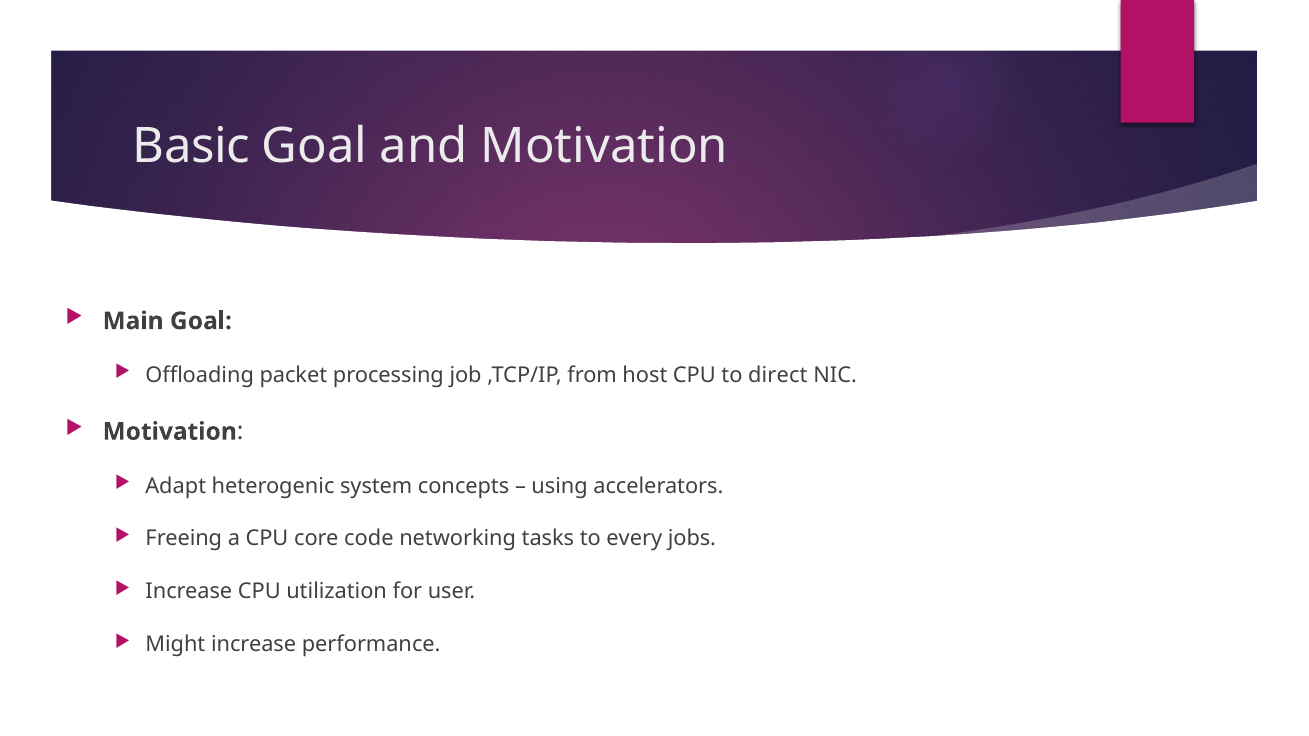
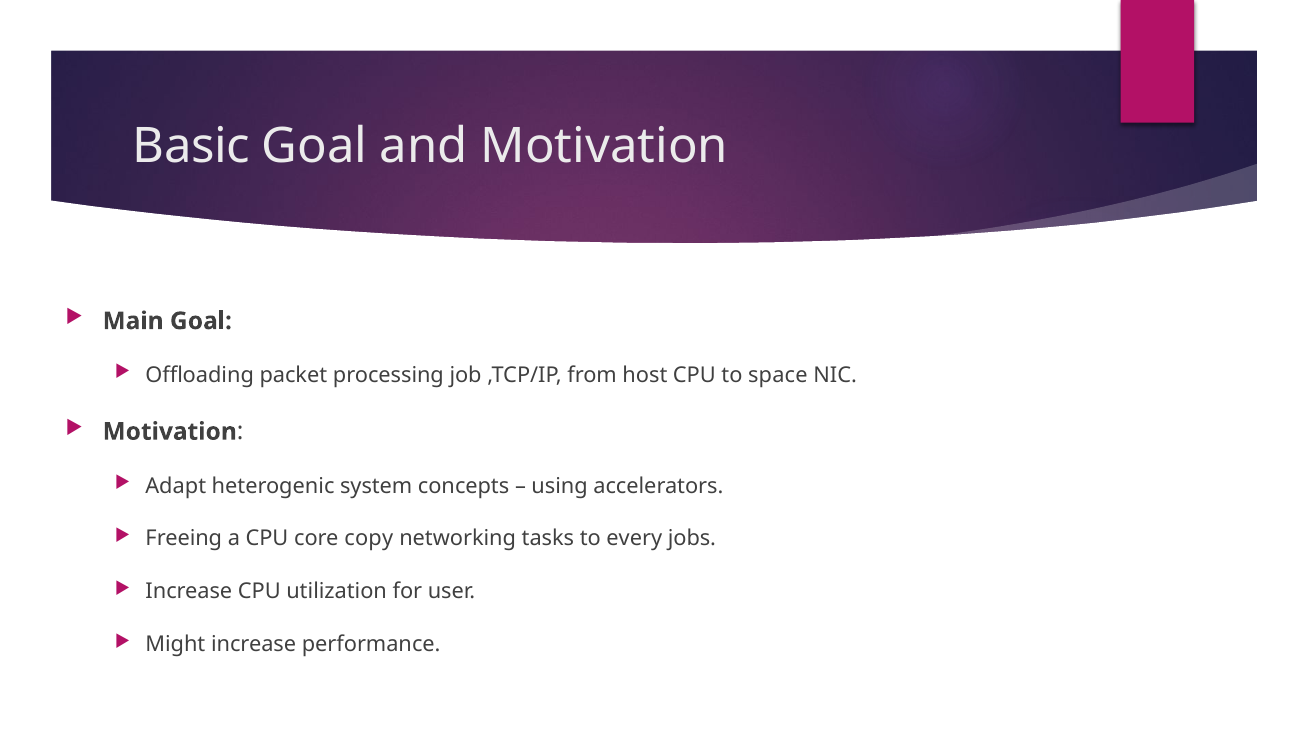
direct: direct -> space (778, 375)
code: code -> copy (369, 539)
